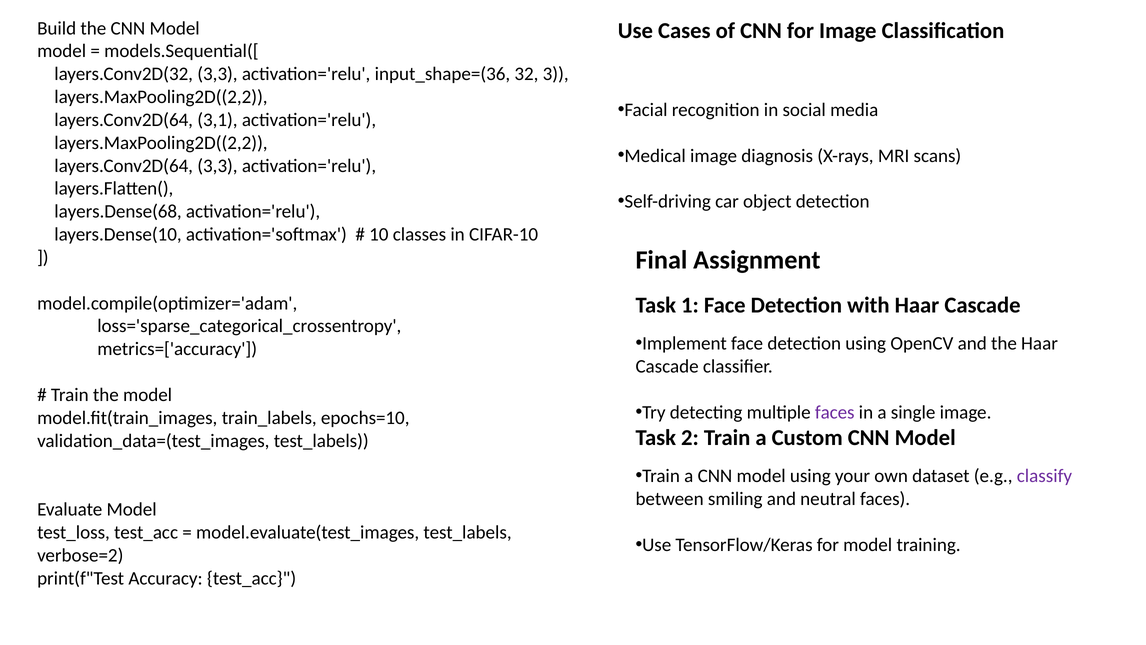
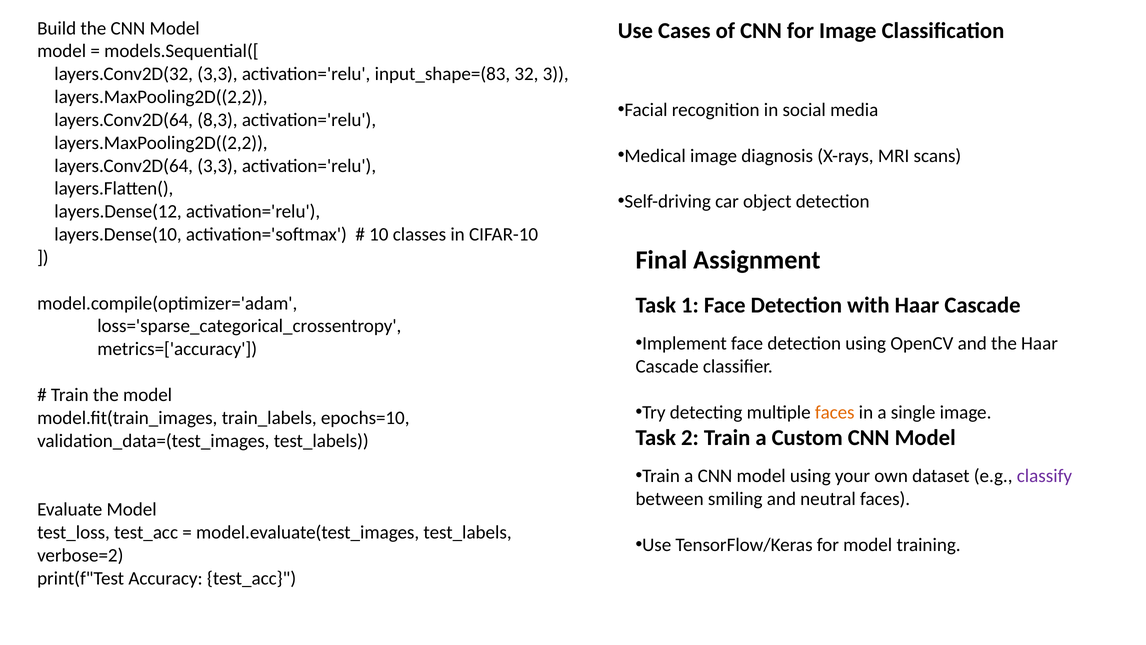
input_shape=(36: input_shape=(36 -> input_shape=(83 (442, 74)
3,1: 3,1 -> 8,3 (217, 120)
layers.Dense(68: layers.Dense(68 -> layers.Dense(12 (118, 211)
faces colour: purple -> orange (835, 412)
